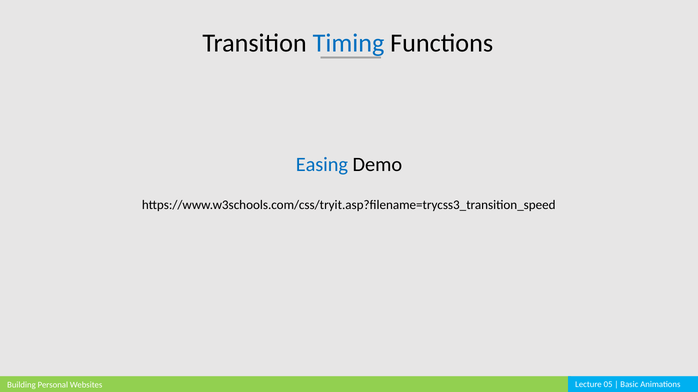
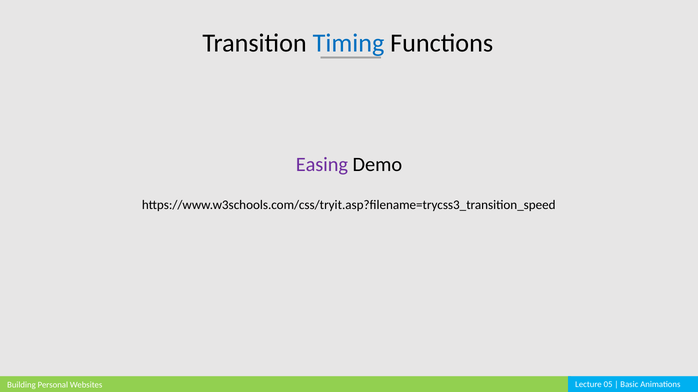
Easing colour: blue -> purple (322, 165)
